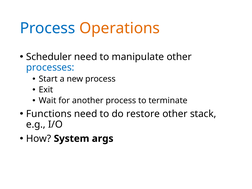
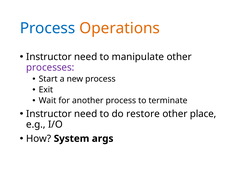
Scheduler: Scheduler -> Instructor (49, 57)
processes colour: blue -> purple (50, 67)
Functions: Functions -> Instructor (49, 114)
stack: stack -> place (203, 114)
